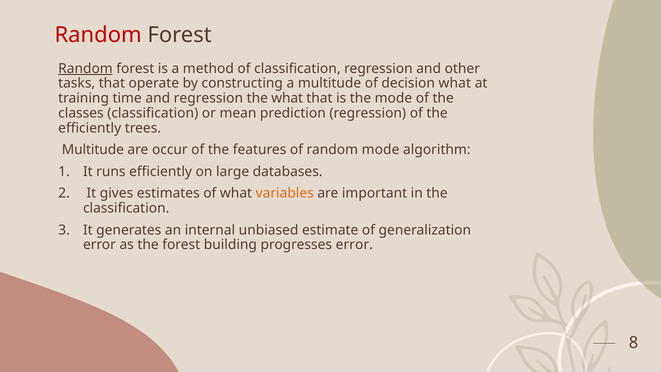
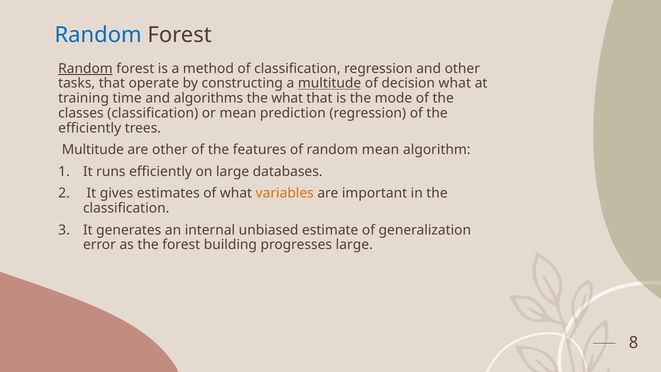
Random colour: red -> blue (98, 35)
multitude underline: none -> present (330, 83)
and regression: regression -> algorithms (208, 98)
are occur: occur -> other (170, 150)
random mode: mode -> mean (381, 150)
progresses error: error -> large (354, 245)
